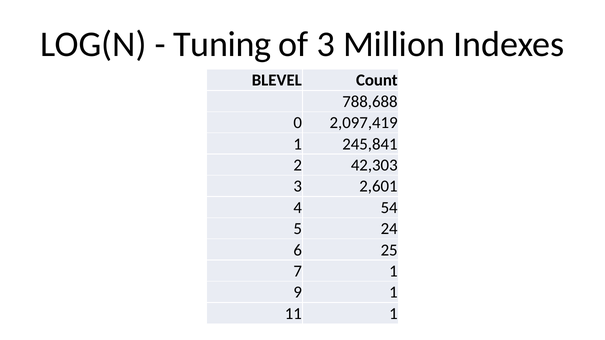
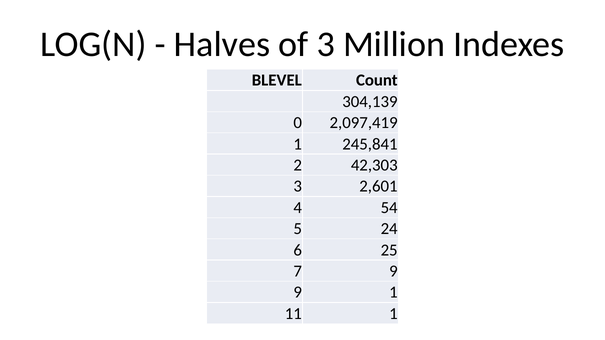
Tuning: Tuning -> Halves (222, 45)
788,688: 788,688 -> 304,139 (370, 102)
7 1: 1 -> 9 (393, 271)
